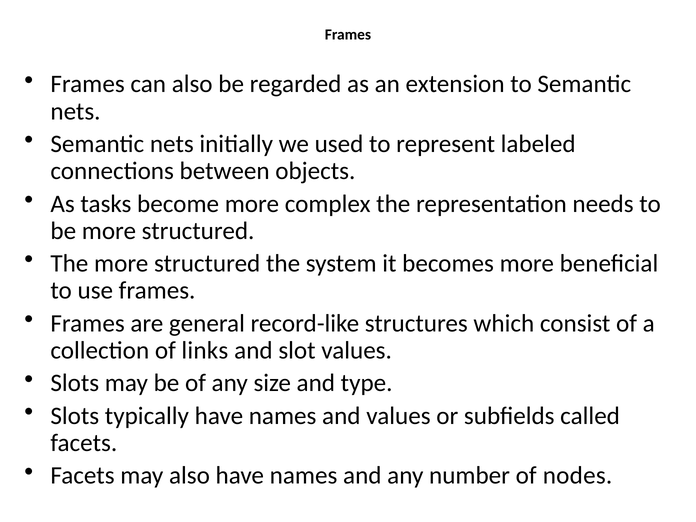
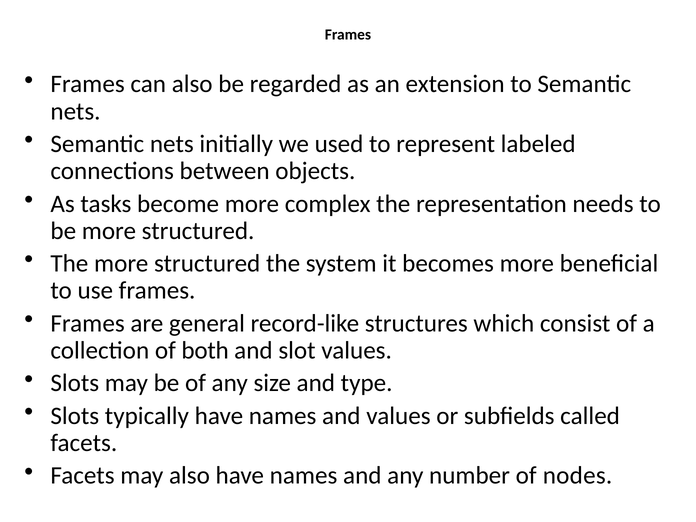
links: links -> both (205, 351)
